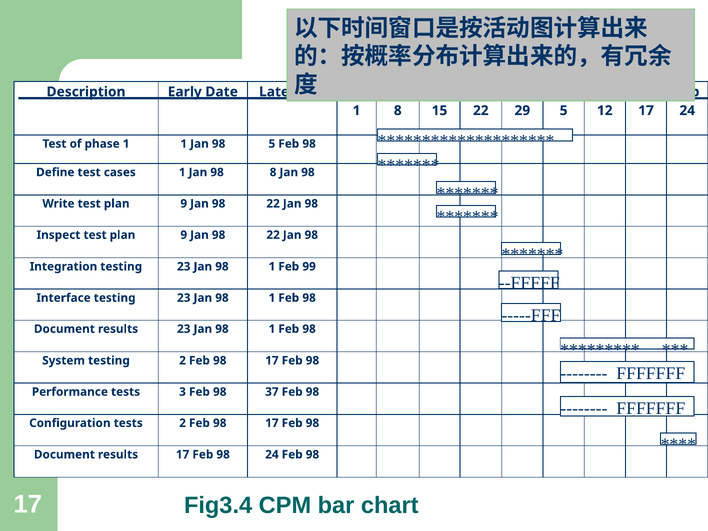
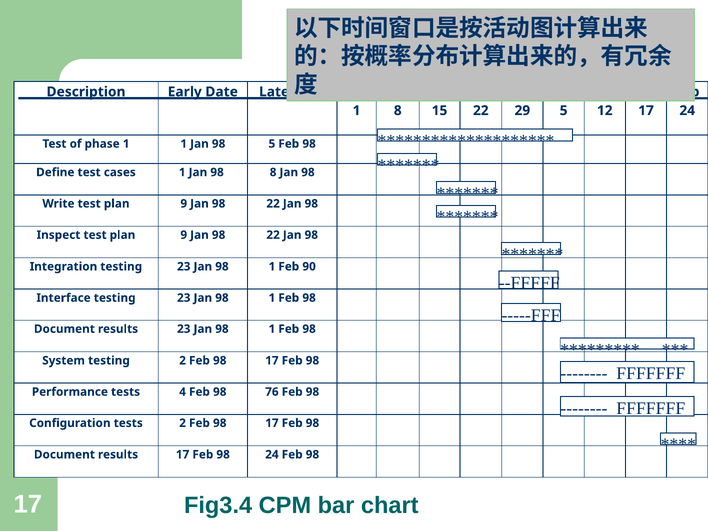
99: 99 -> 90 (309, 267)
3: 3 -> 4 (183, 392)
37: 37 -> 76 (272, 392)
